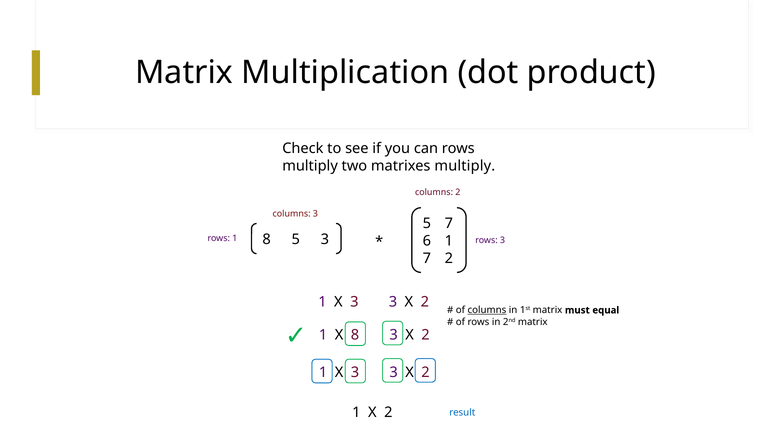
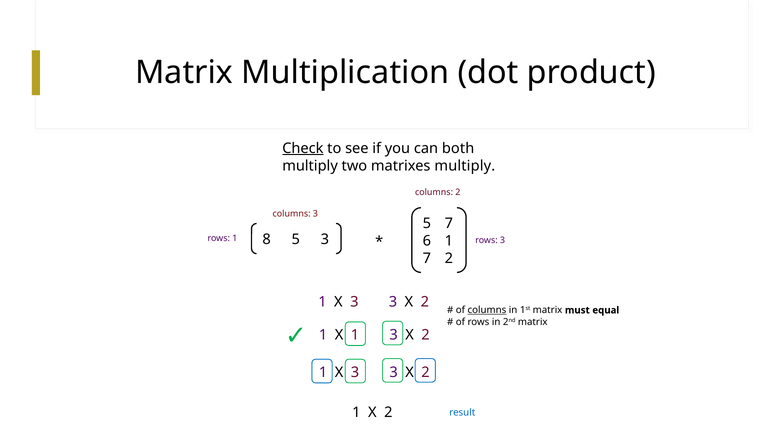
Check underline: none -> present (303, 148)
can rows: rows -> both (458, 148)
X 8: 8 -> 1 (355, 335)
